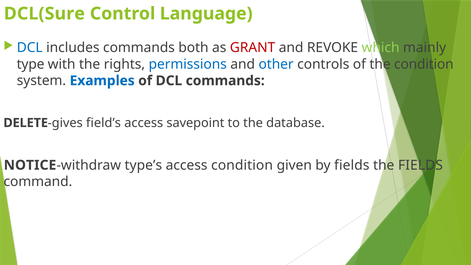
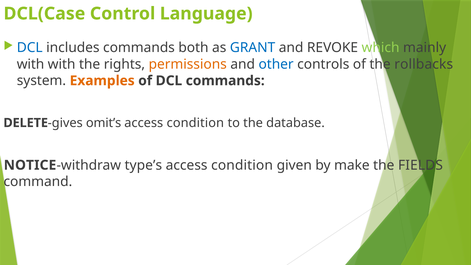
DCL(Sure: DCL(Sure -> DCL(Case (44, 14)
GRANT colour: red -> blue (253, 48)
type: type -> with (31, 64)
permissions colour: blue -> orange (188, 64)
the condition: condition -> rollbacks (424, 64)
Examples colour: blue -> orange (102, 81)
field’s: field’s -> omit’s (104, 123)
savepoint: savepoint -> condition (195, 123)
by fields: fields -> make (352, 165)
